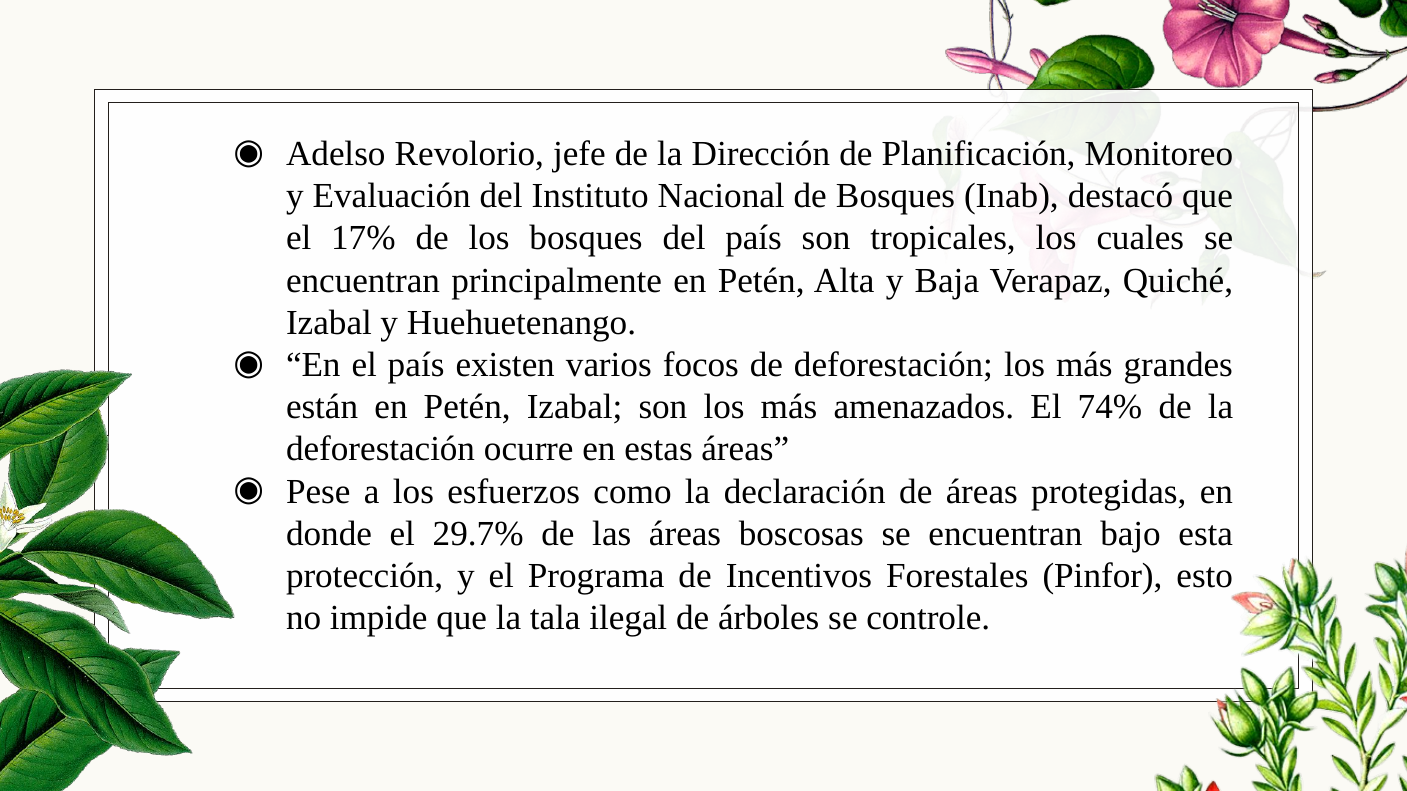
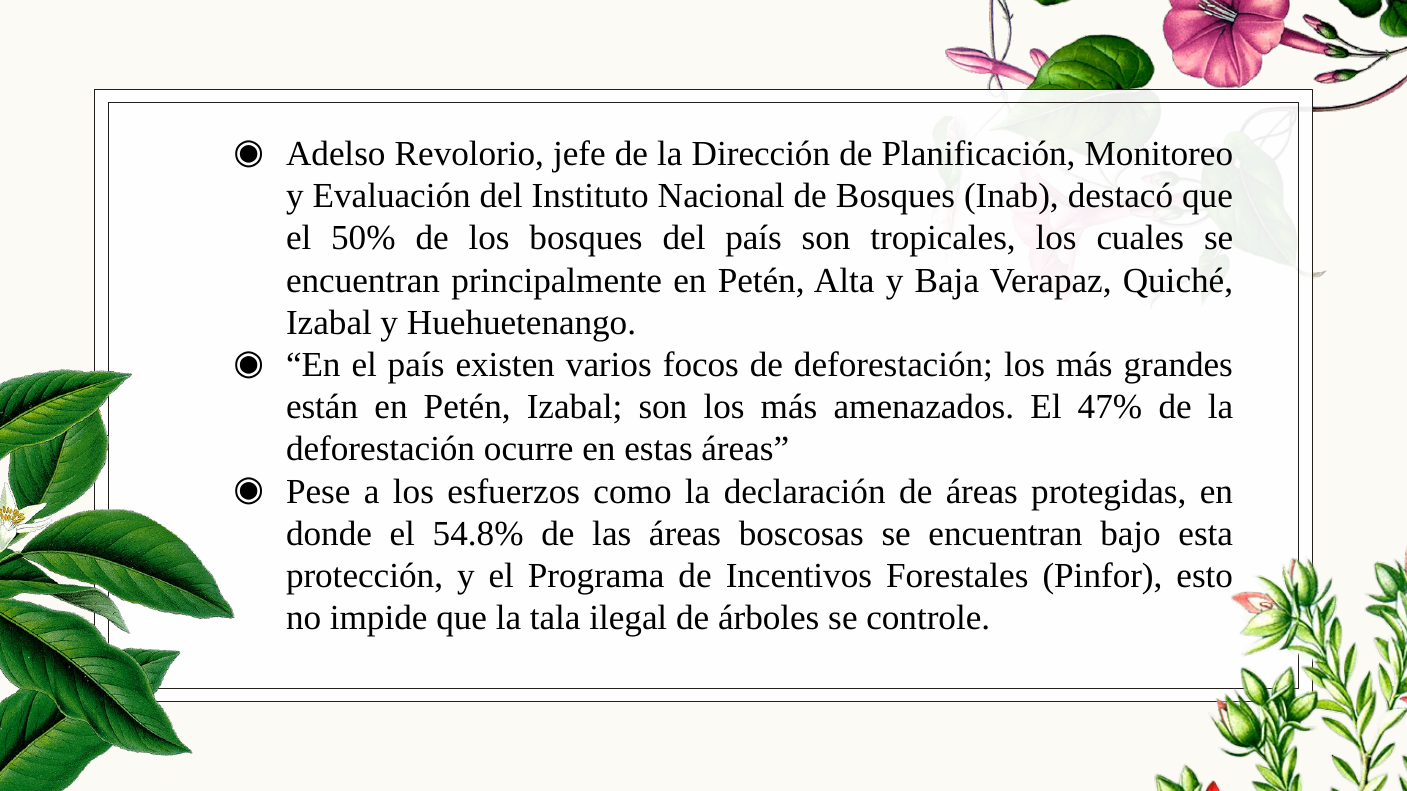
17%: 17% -> 50% (363, 238)
74%: 74% -> 47% (1110, 407)
29.7%: 29.7% -> 54.8% (478, 534)
